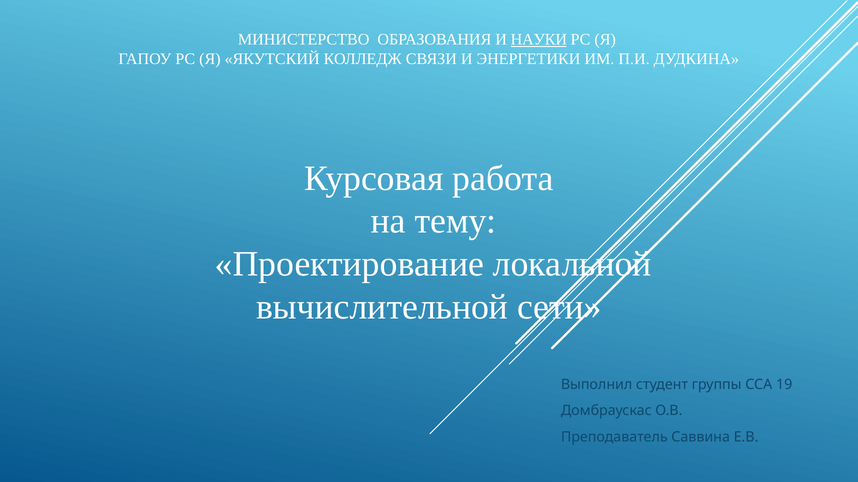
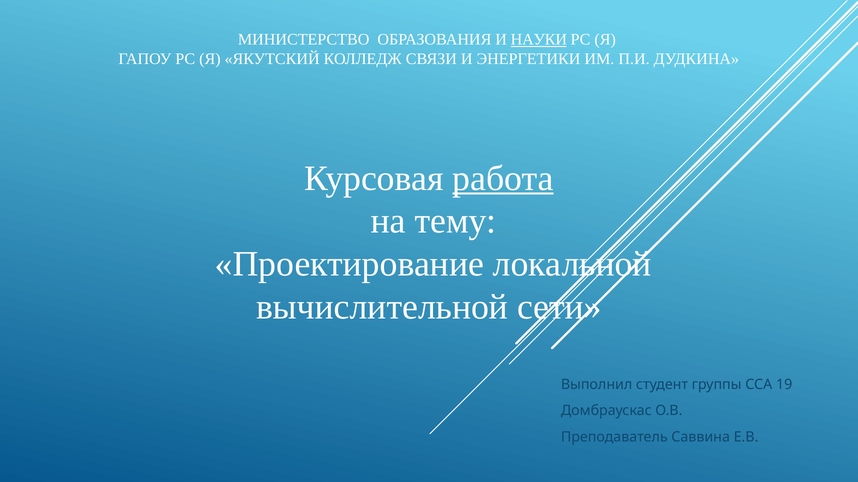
работа underline: none -> present (503, 179)
